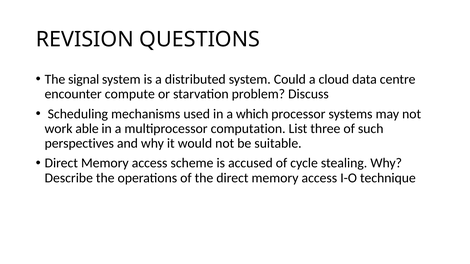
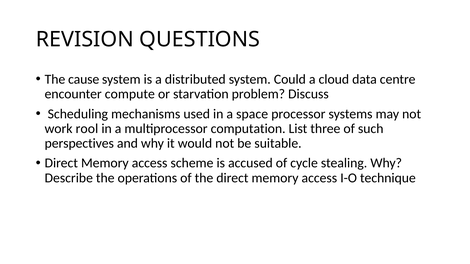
signal: signal -> cause (84, 79)
which: which -> space (252, 114)
able: able -> rool (87, 129)
